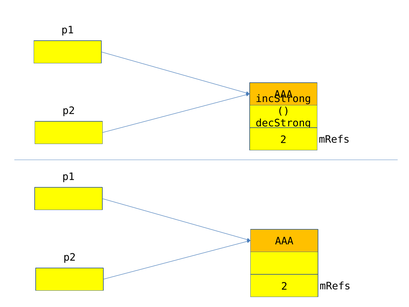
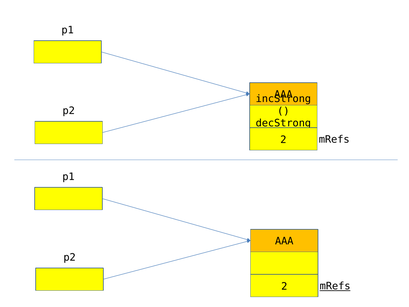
mRefs underline: none -> present (335, 286)
